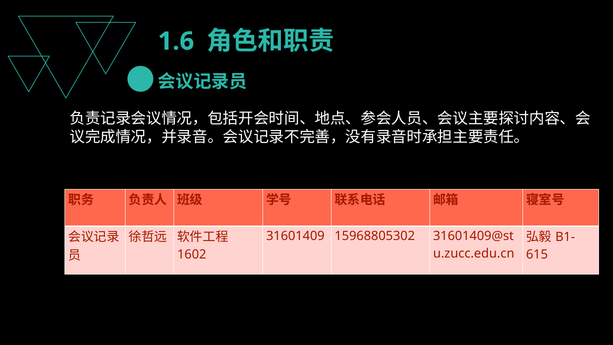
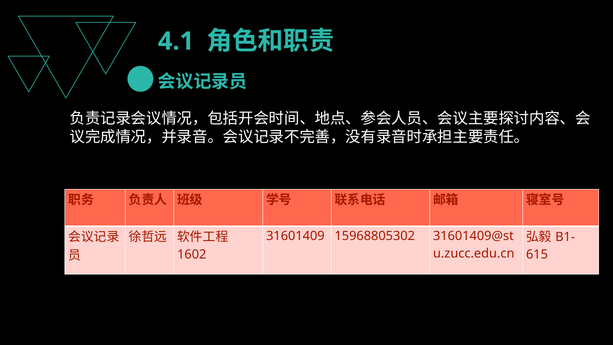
1.6: 1.6 -> 4.1 (176, 41)
